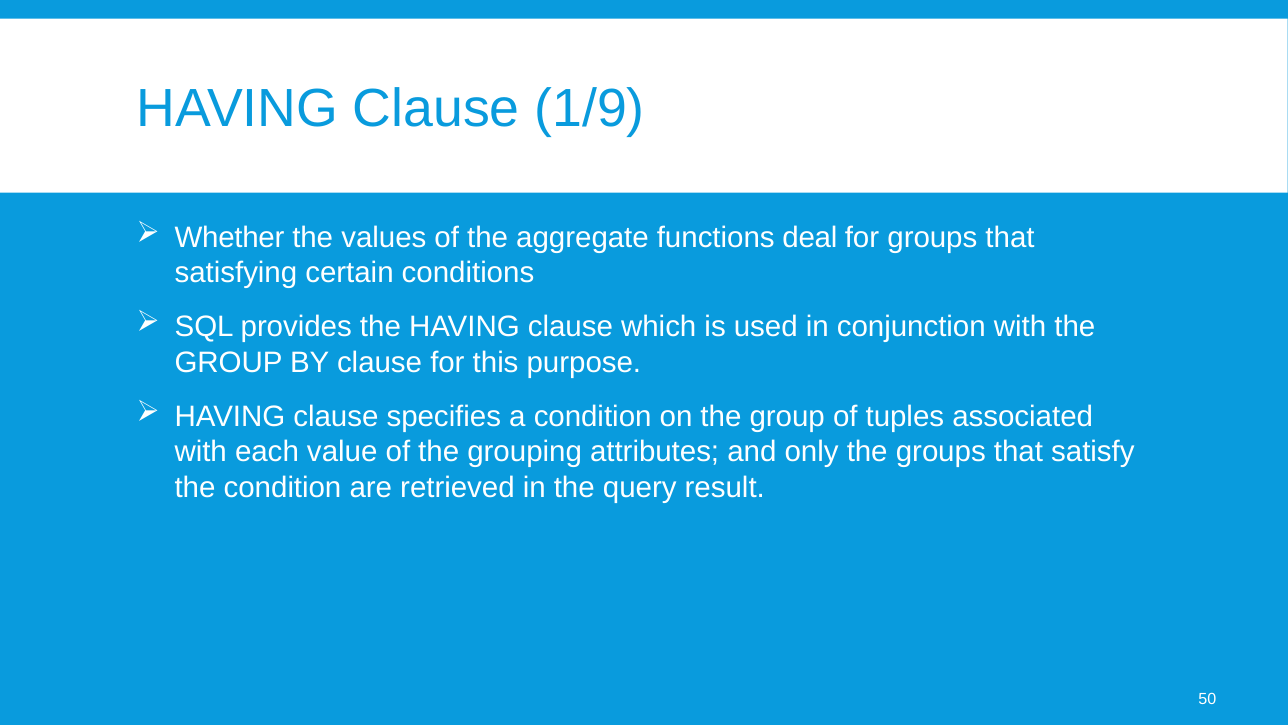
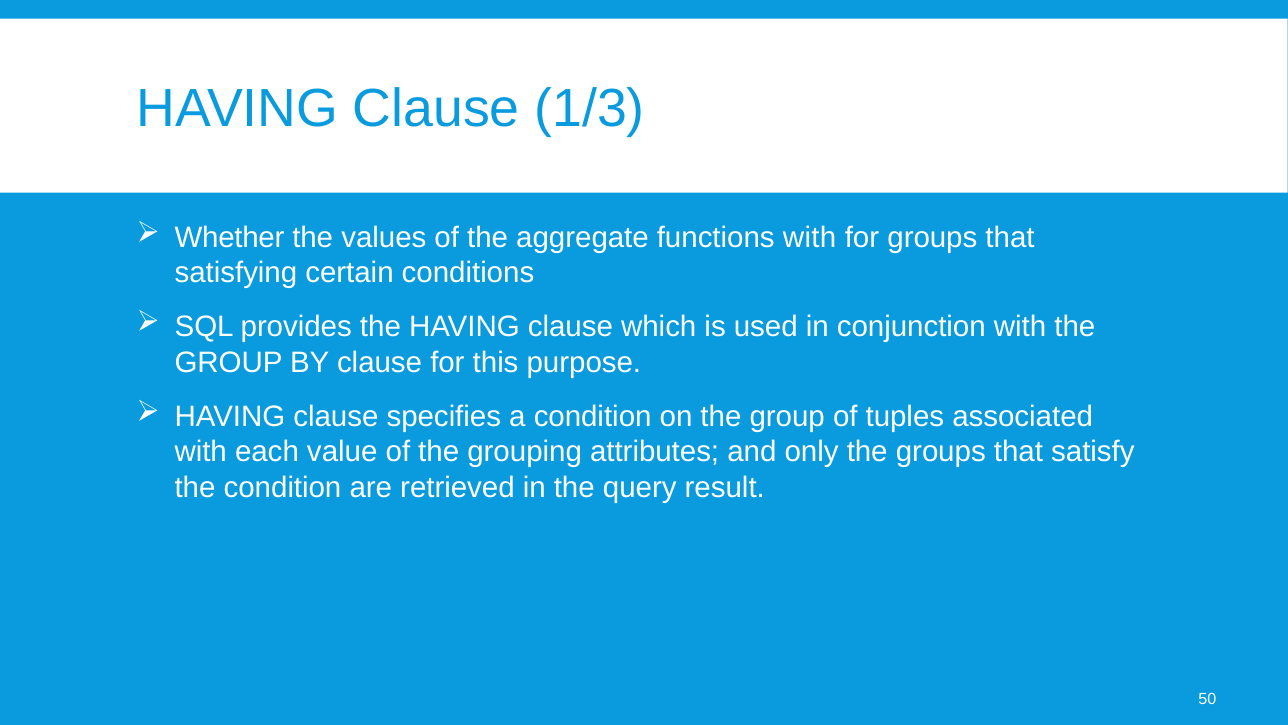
1/9: 1/9 -> 1/3 (590, 108)
functions deal: deal -> with (810, 237)
